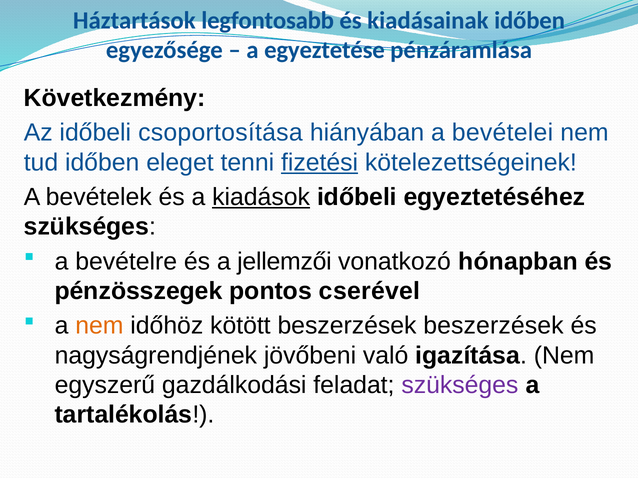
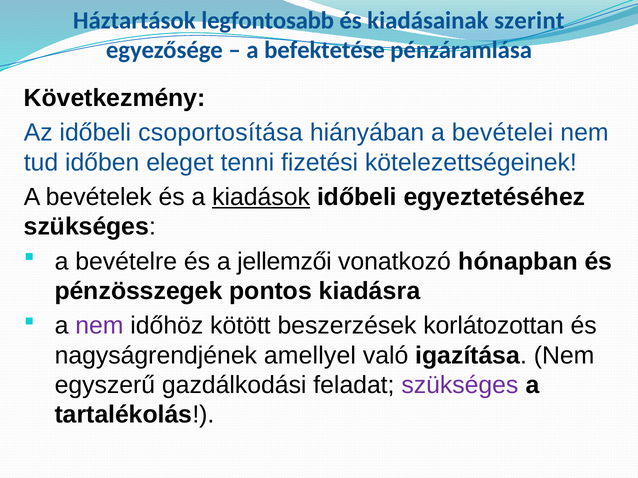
kiadásainak időben: időben -> szerint (529, 20)
egyeztetése: egyeztetése -> befektetése (324, 50)
fizetési underline: present -> none (320, 163)
cserével: cserével -> kiadásra (370, 291)
nem colour: orange -> purple (99, 326)
beszerzések beszerzések: beszerzések -> korlátozottan (494, 326)
jövőbeni: jövőbeni -> amellyel (310, 356)
